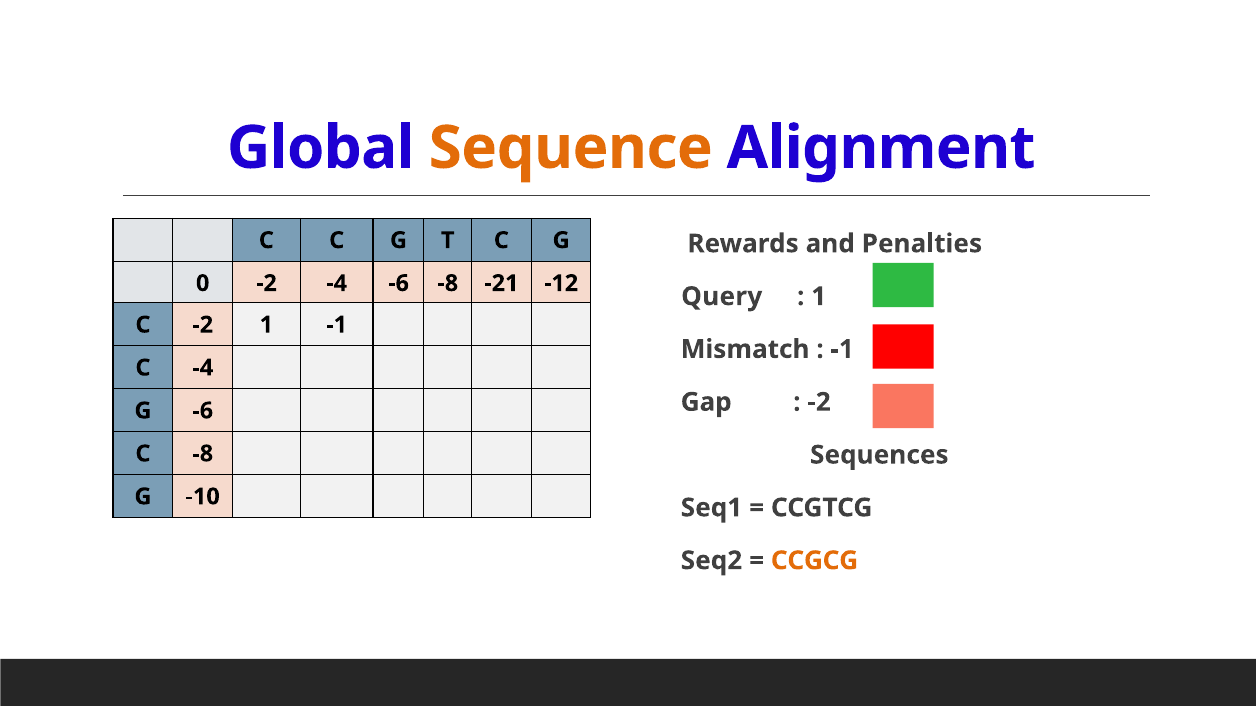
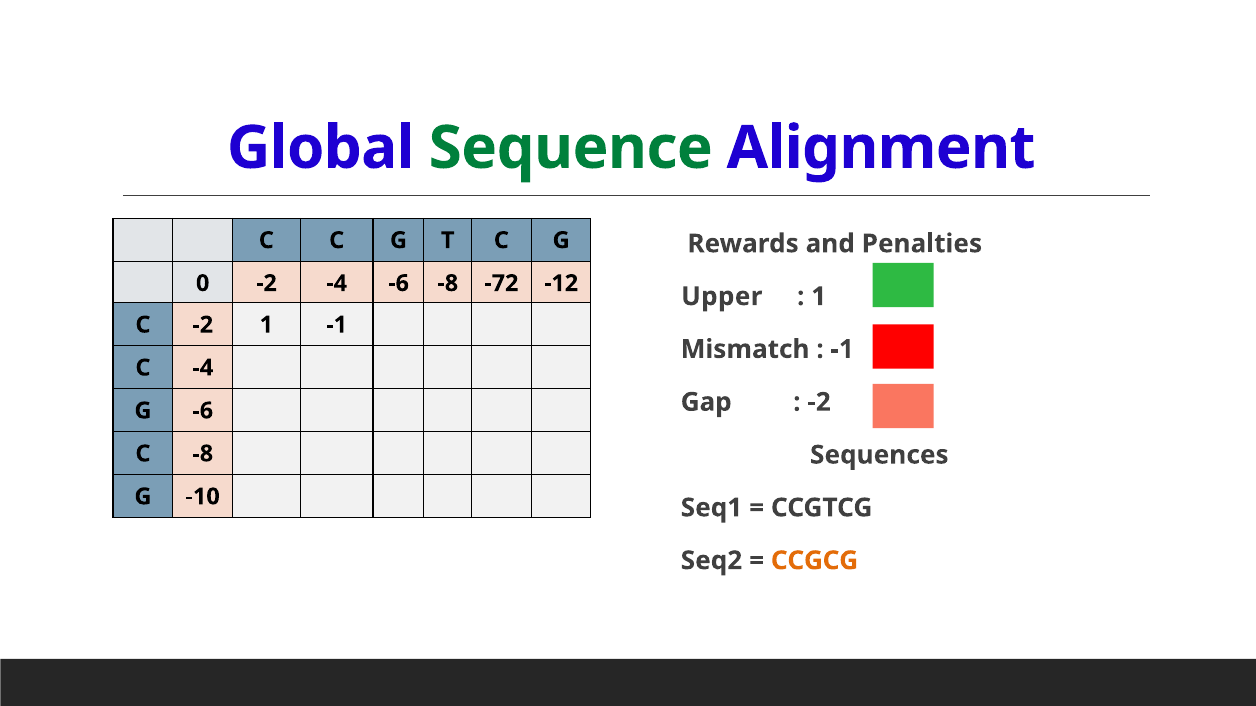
Sequence colour: orange -> green (571, 148)
-21: -21 -> -72 (501, 284)
Query: Query -> Upper (722, 297)
